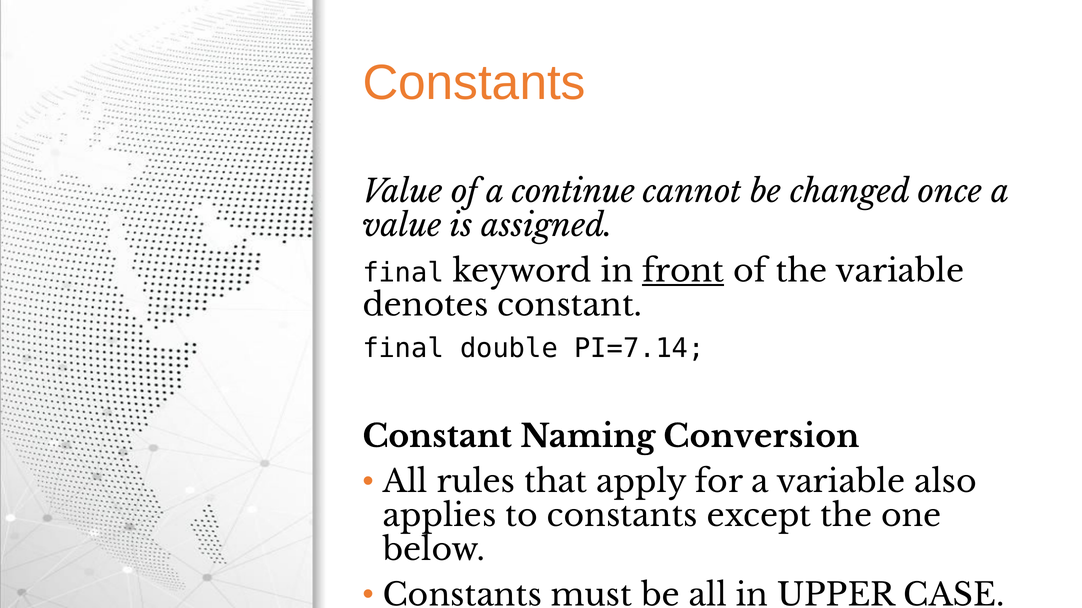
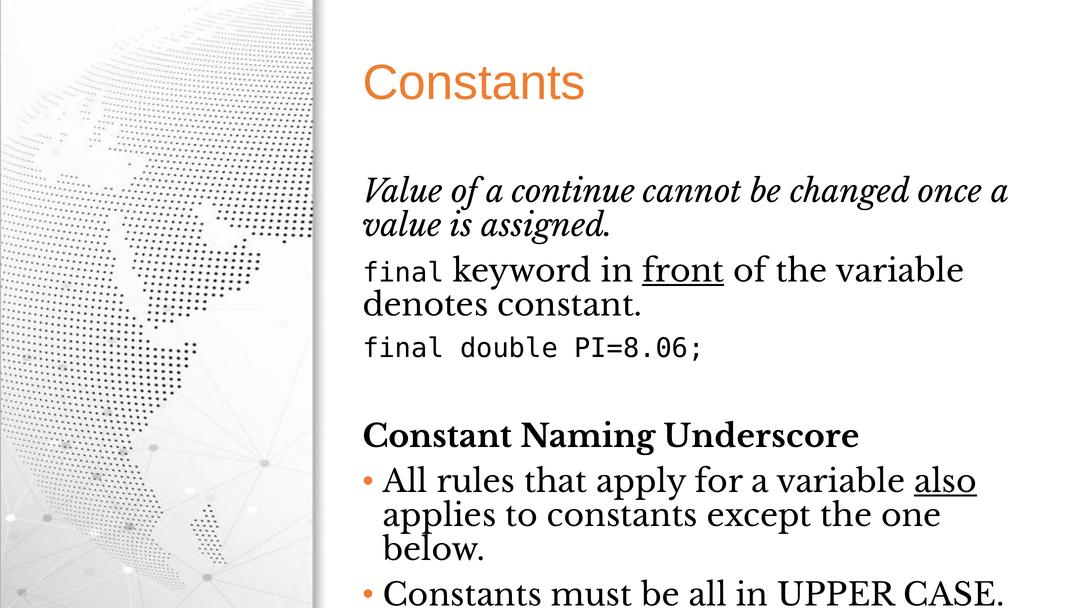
PI=7.14: PI=7.14 -> PI=8.06 (639, 349)
Naming Conversion: Conversion -> Underscore (761, 437)
also underline: none -> present (945, 482)
